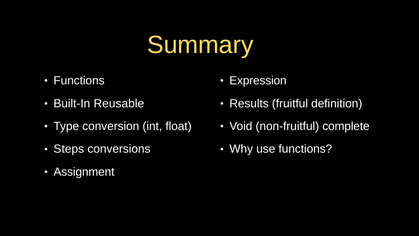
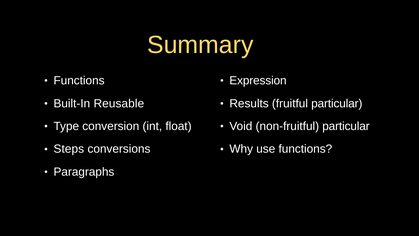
fruitful definition: definition -> particular (337, 103)
non-fruitful complete: complete -> particular (346, 126)
Assignment: Assignment -> Paragraphs (84, 172)
